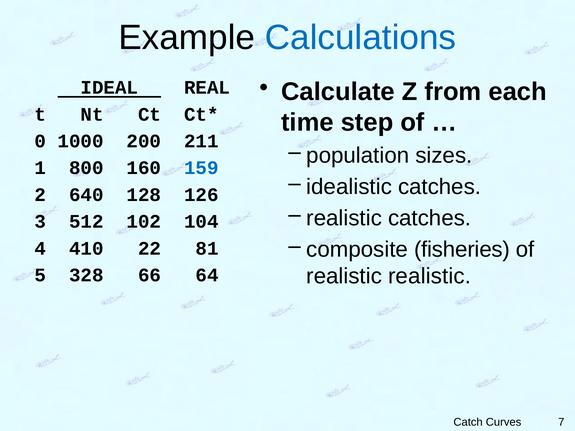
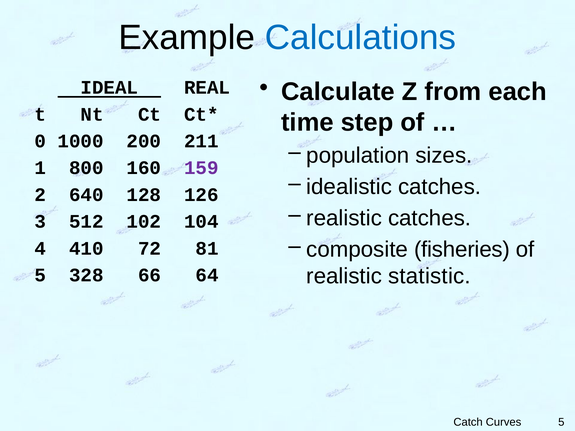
159 colour: blue -> purple (201, 168)
22: 22 -> 72 (150, 249)
realistic realistic: realistic -> statistic (429, 276)
Curves 7: 7 -> 5 (561, 422)
